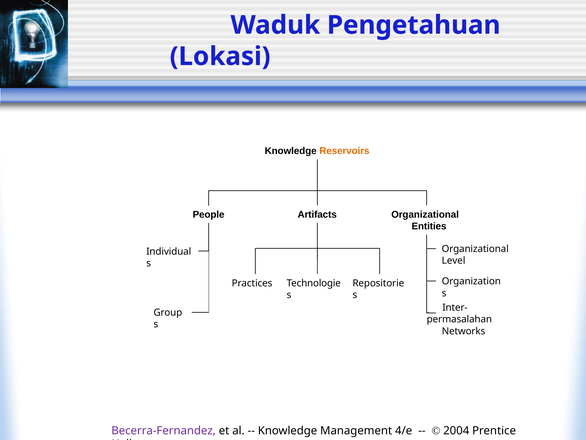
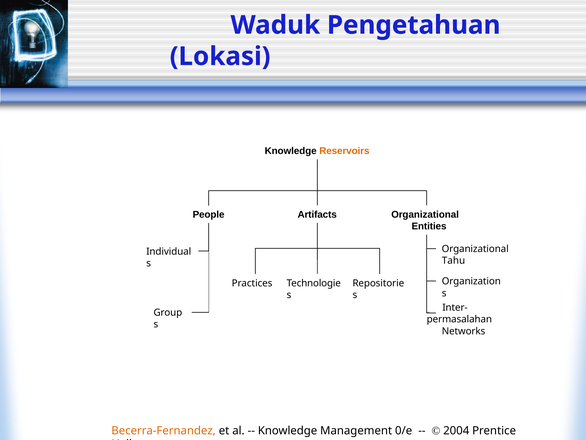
Level: Level -> Tahu (454, 260)
Becerra-Fernandez colour: purple -> orange (164, 430)
4/e: 4/e -> 0/e (404, 430)
